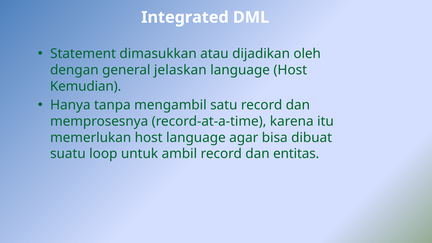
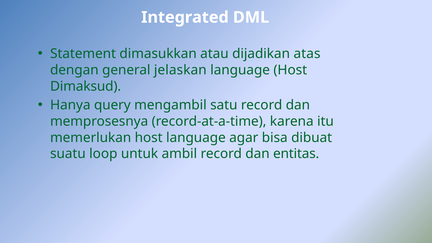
oleh: oleh -> atas (307, 54)
Kemudian: Kemudian -> Dimaksud (86, 86)
tanpa: tanpa -> query (112, 105)
